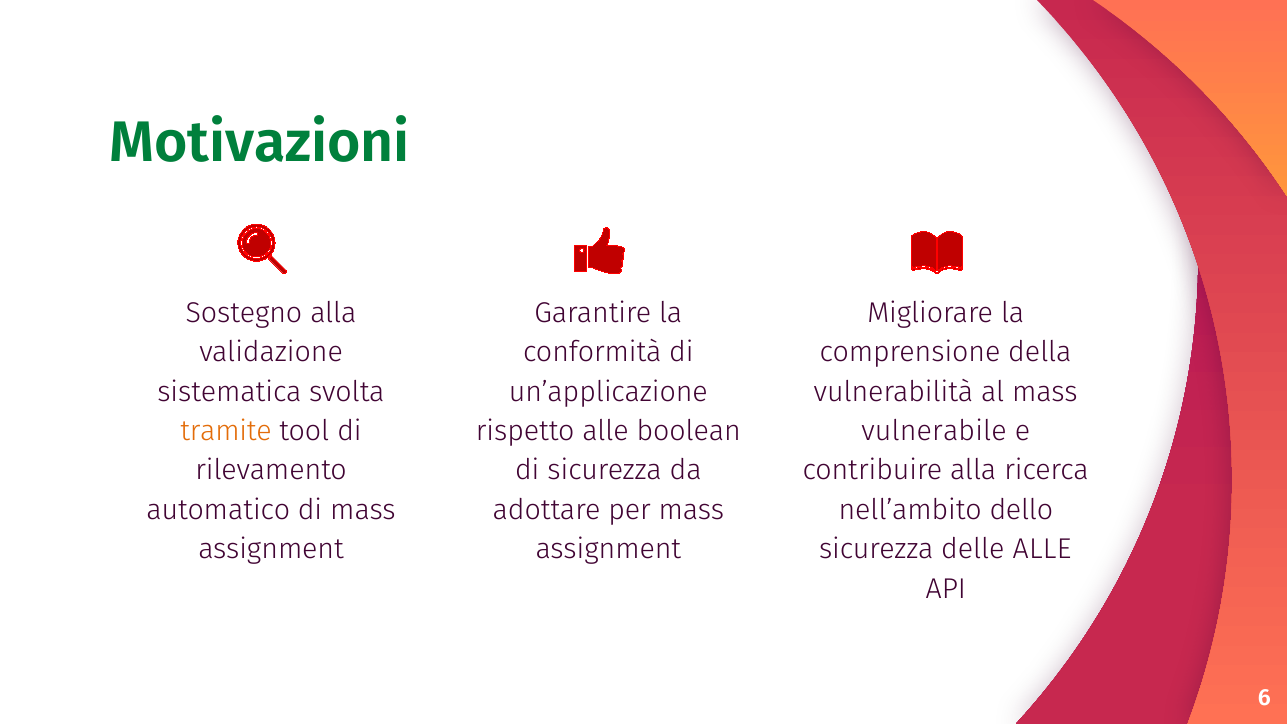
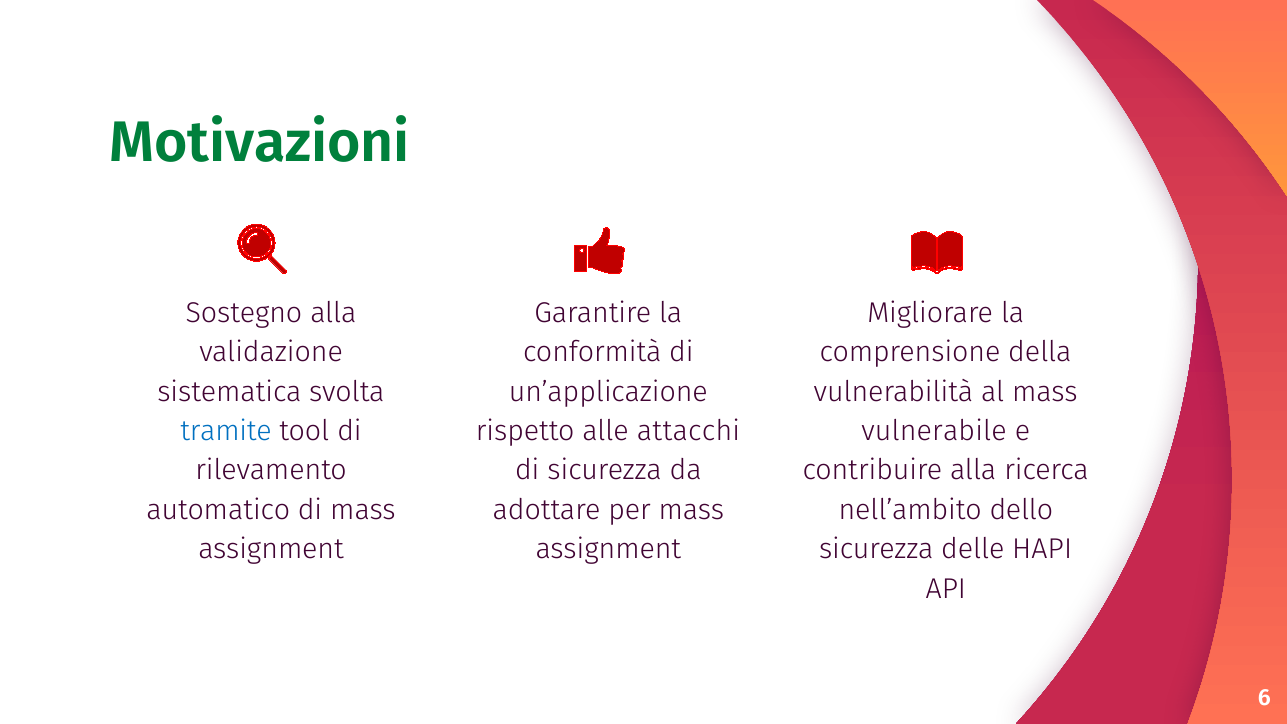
tramite colour: orange -> blue (226, 431)
boolean: boolean -> attacchi (689, 431)
delle ALLE: ALLE -> HAPI (1042, 549)
